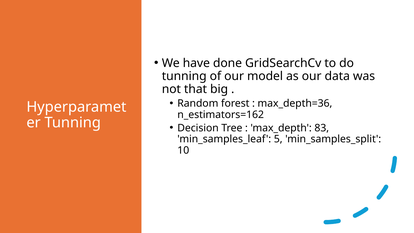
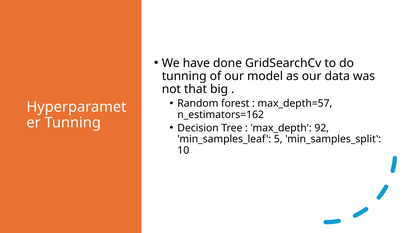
max_depth=36: max_depth=36 -> max_depth=57 (295, 103)
83: 83 -> 92 (322, 128)
